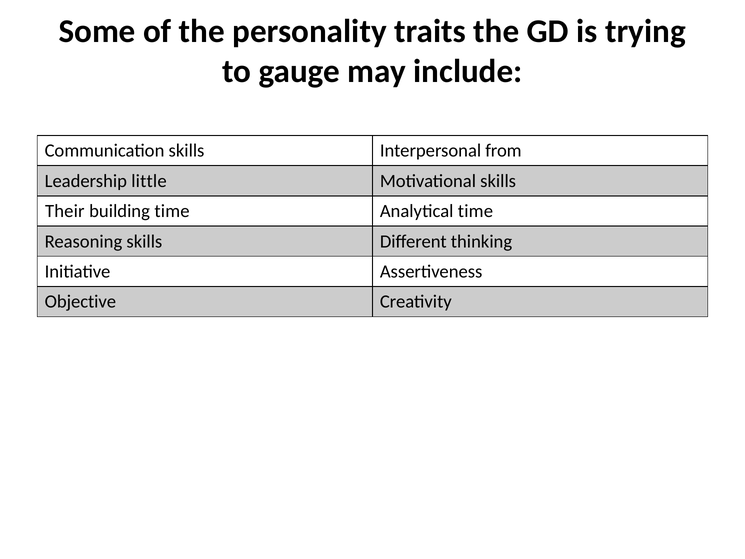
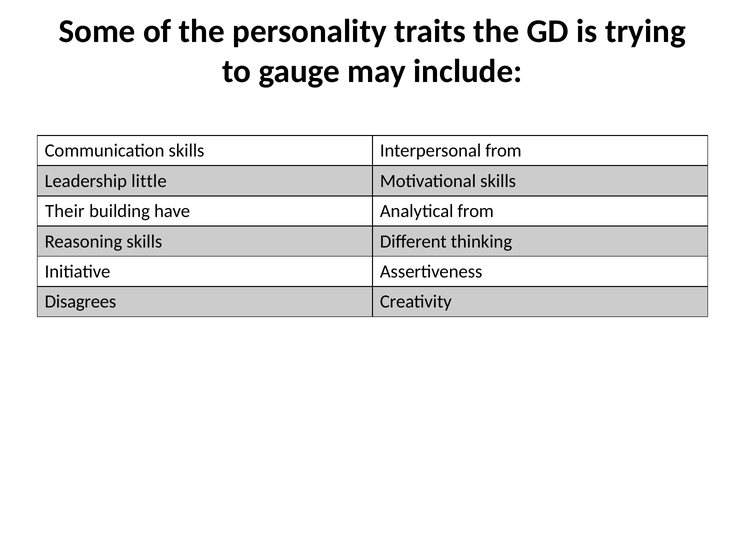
building time: time -> have (172, 211)
Analytical time: time -> from (476, 211)
Objective: Objective -> Disagrees (80, 302)
